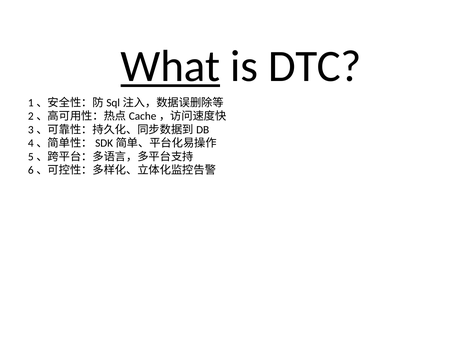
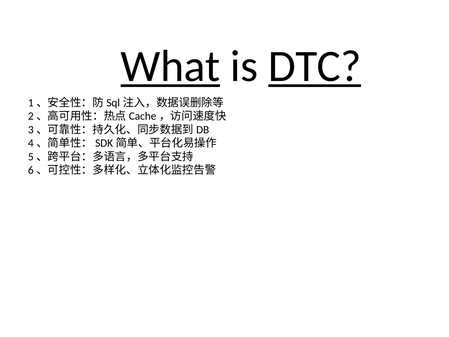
DTC underline: none -> present (315, 66)
